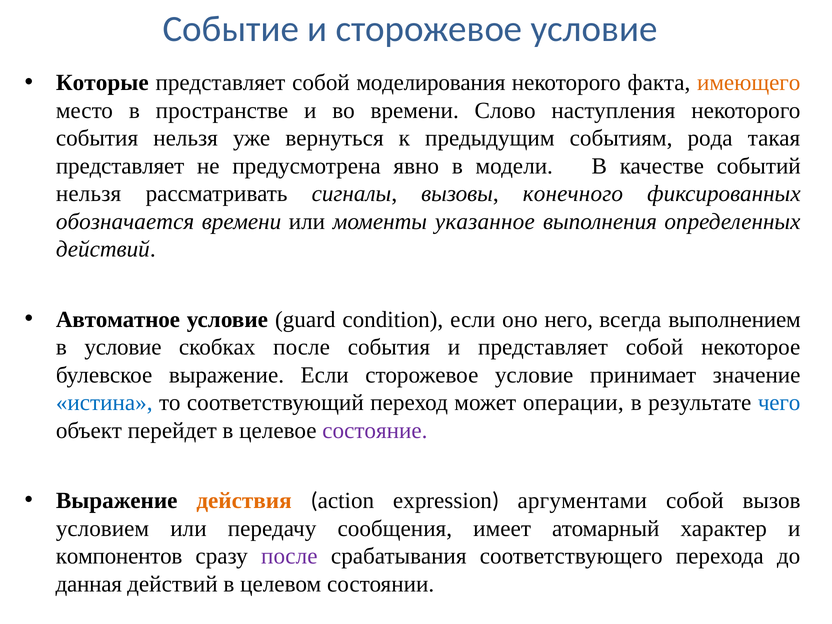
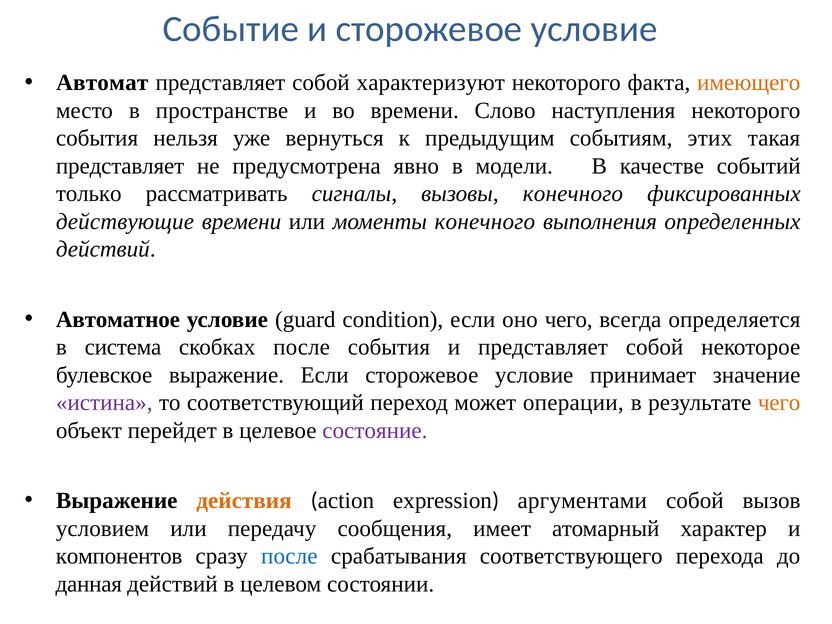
Которые: Которые -> Автомат (102, 83)
моделирования: моделирования -> характеризуют (431, 83)
рода: рода -> этих (710, 138)
нельзя: нельзя -> только (89, 194)
обозначается: обозначается -> действующие (125, 221)
моменты указанное: указанное -> конечного (485, 221)
оно него: него -> чего (569, 319)
выполнением: выполнением -> определяется (734, 319)
в условие: условие -> система (123, 347)
истина colour: blue -> purple (104, 403)
чего colour: blue -> orange (779, 403)
после colour: purple -> blue (289, 556)
